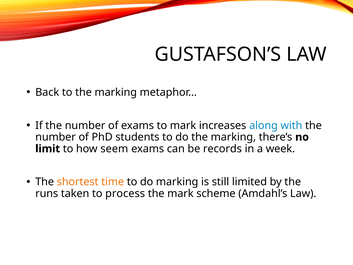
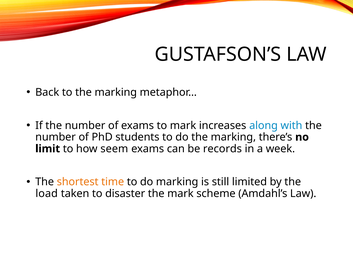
runs: runs -> load (47, 193)
process: process -> disaster (125, 193)
